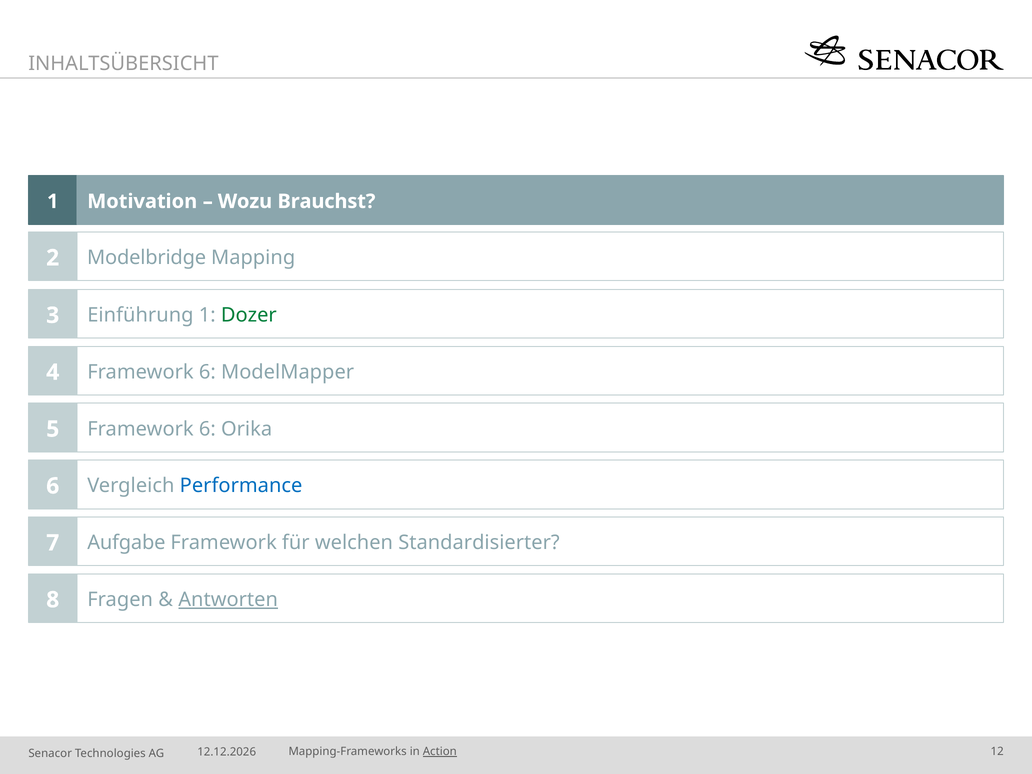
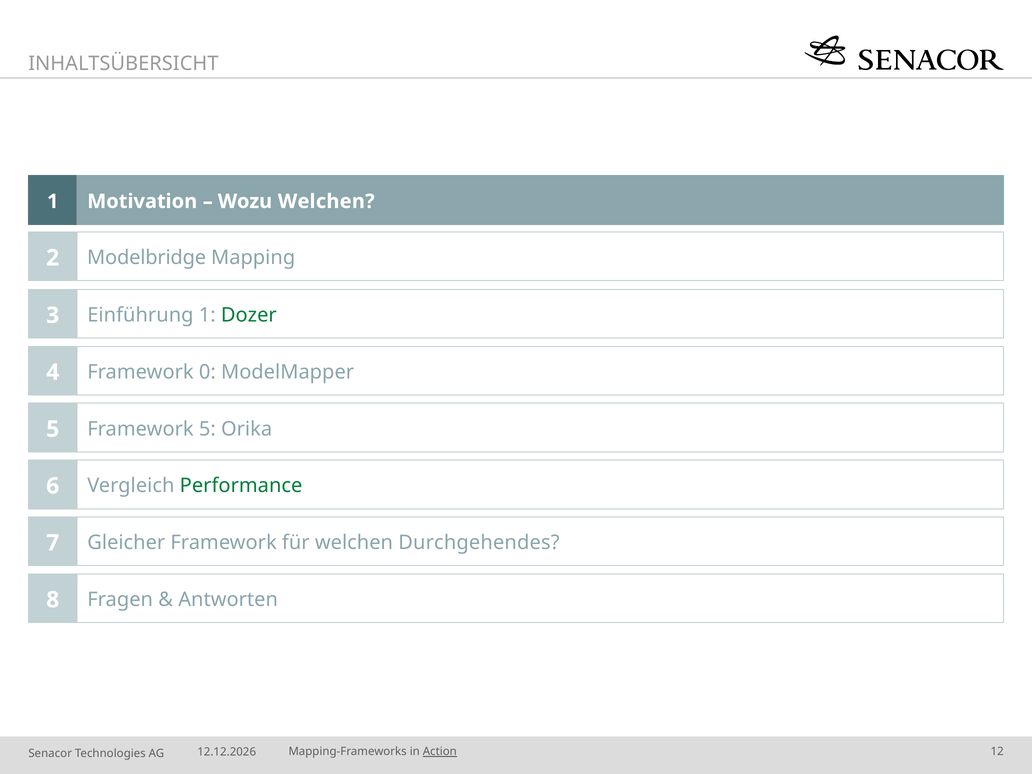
Wozu Brauchst: Brauchst -> Welchen (326, 201)
4 Framework 6: 6 -> 0 (207, 372)
5 Framework 6: 6 -> 5 (207, 429)
Performance colour: blue -> green (241, 486)
Aufgabe: Aufgabe -> Gleicher (126, 543)
Standardisierter: Standardisierter -> Durchgehendes (479, 543)
Antworten underline: present -> none (228, 600)
